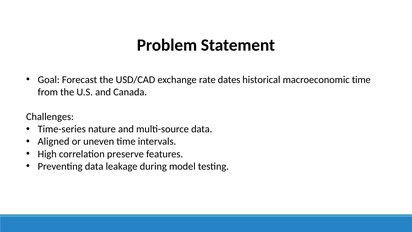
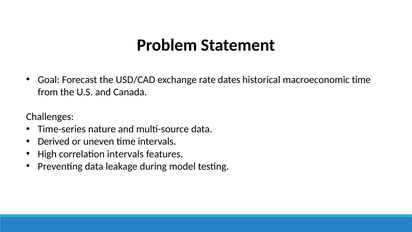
Aligned: Aligned -> Derived (54, 141)
correlation preserve: preserve -> intervals (125, 154)
